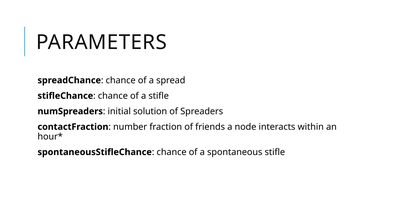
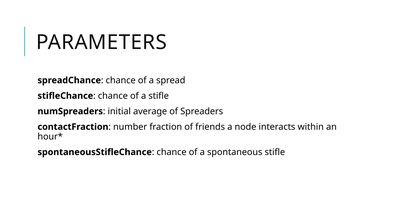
solution: solution -> average (150, 111)
